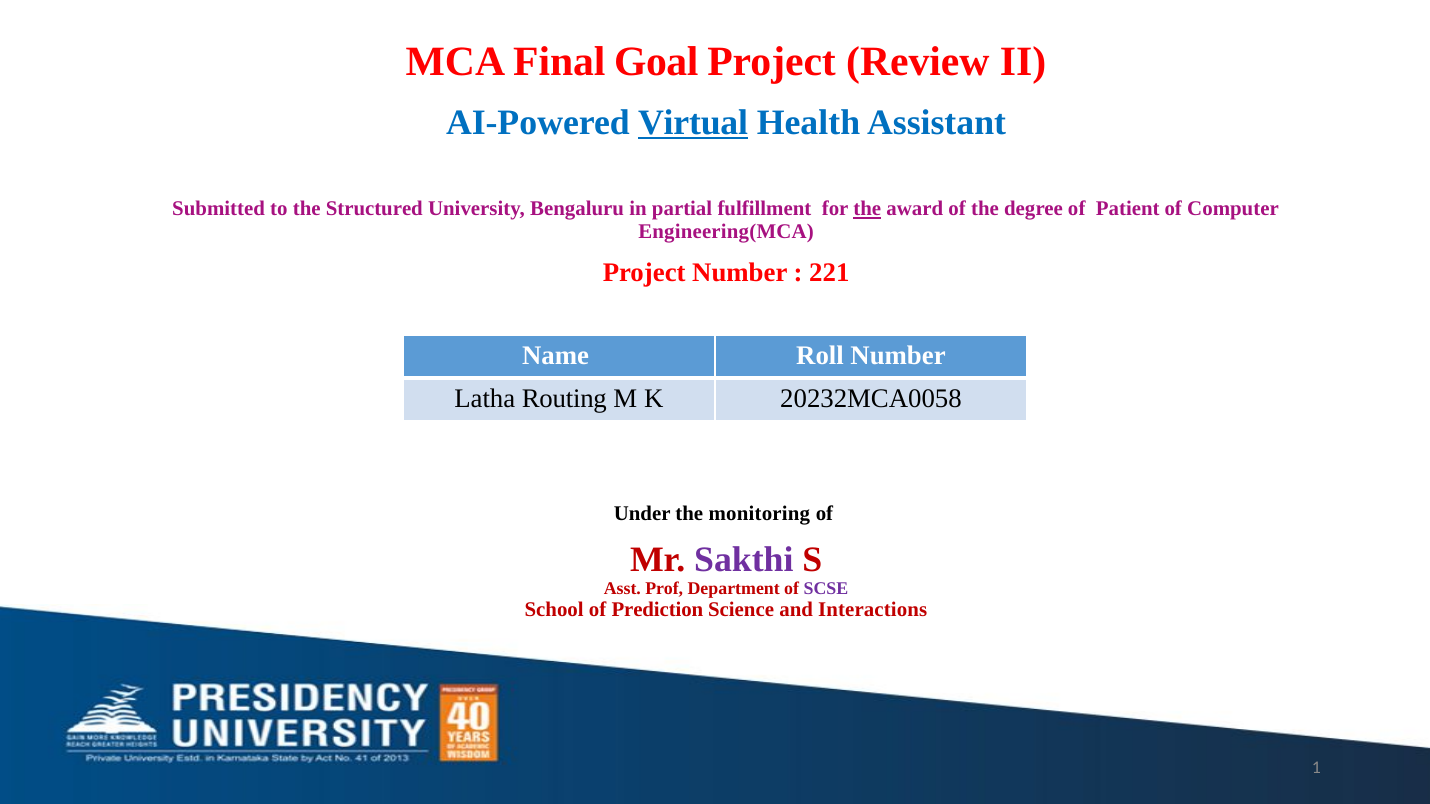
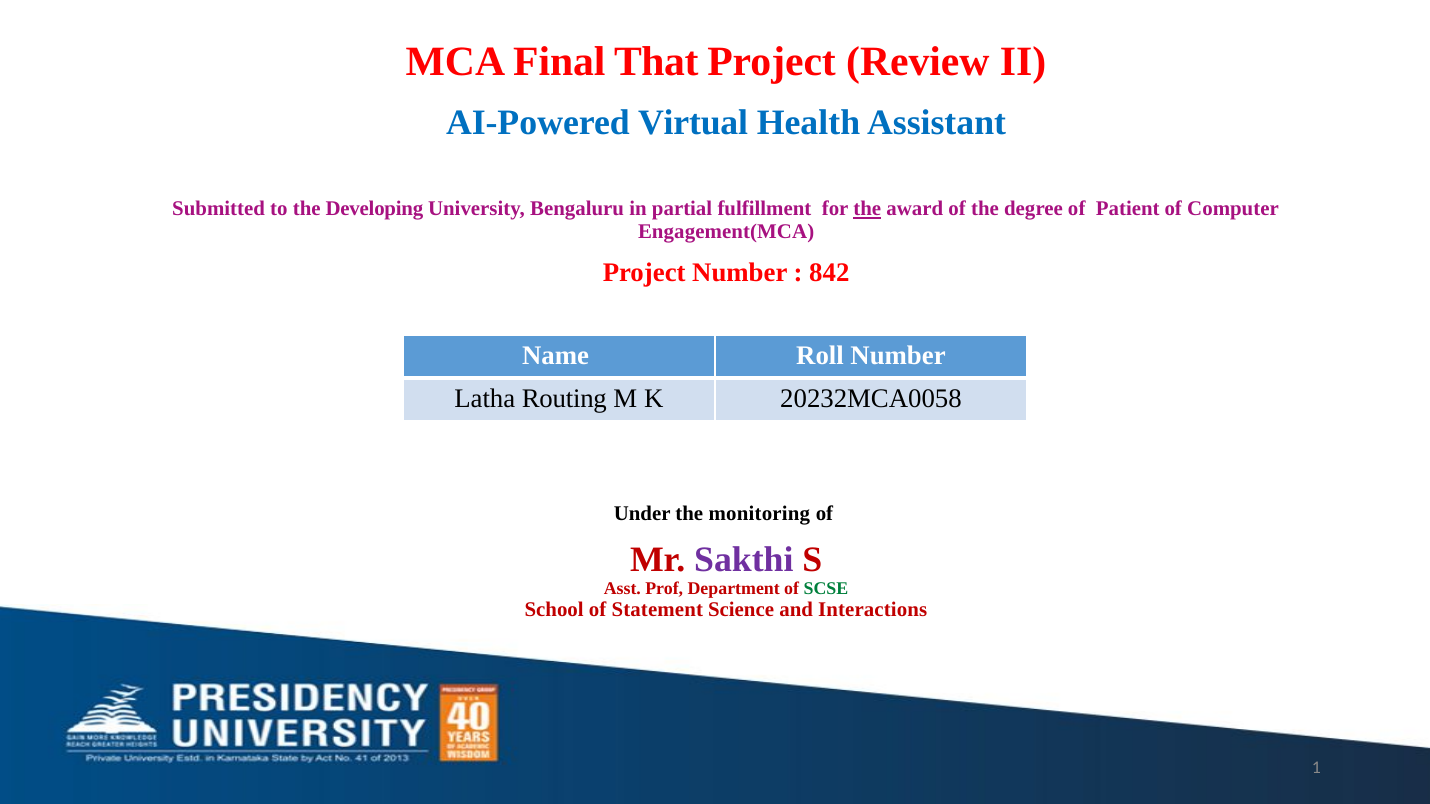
Goal: Goal -> That (656, 62)
Virtual underline: present -> none (693, 123)
Structured: Structured -> Developing (374, 209)
Engineering(MCA: Engineering(MCA -> Engagement(MCA (726, 232)
221: 221 -> 842 (829, 272)
SCSE colour: purple -> green (826, 589)
Prediction: Prediction -> Statement (657, 610)
